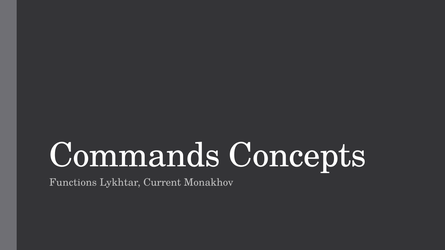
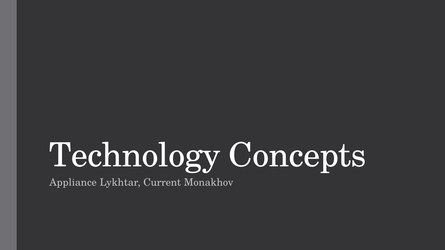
Commands: Commands -> Technology (135, 156)
Functions: Functions -> Appliance (73, 183)
